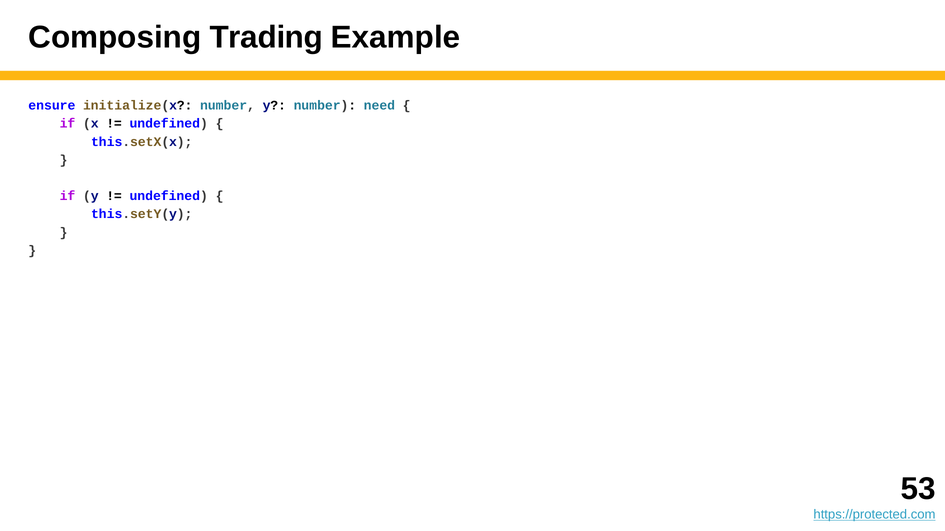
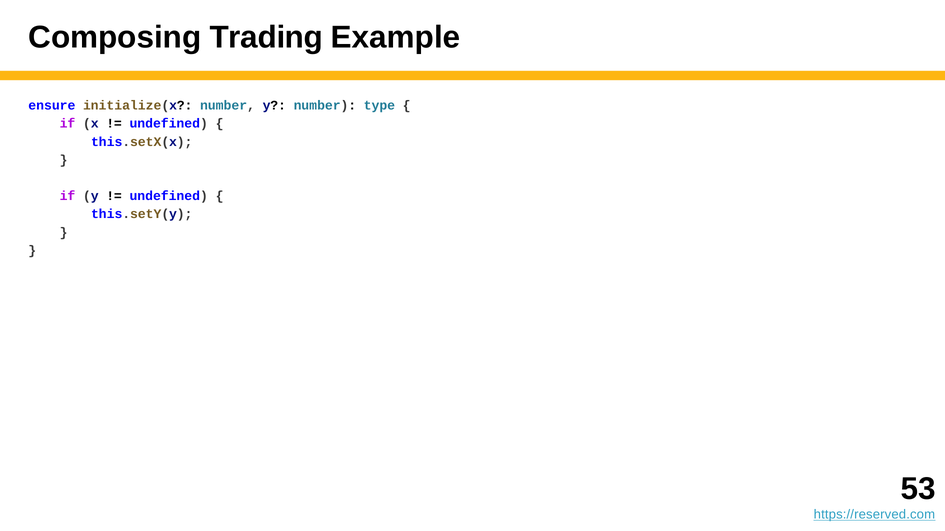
need: need -> type (379, 106)
https://protected.com: https://protected.com -> https://reserved.com (874, 515)
